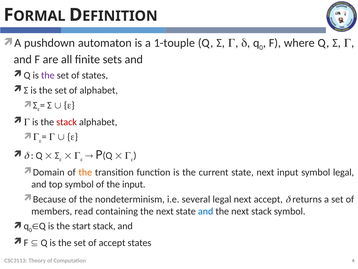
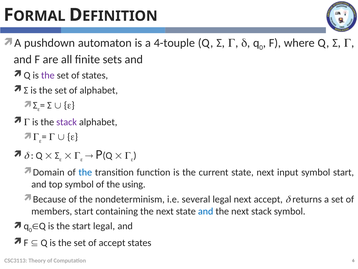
1-touple: 1-touple -> 4-touple (174, 43)
stack colour: red -> purple (67, 122)
the colour: orange -> blue (85, 172)
symbol legal: legal -> start (344, 172)
the input: input -> using (134, 184)
members read: read -> start (84, 211)
start stack: stack -> legal (104, 226)
